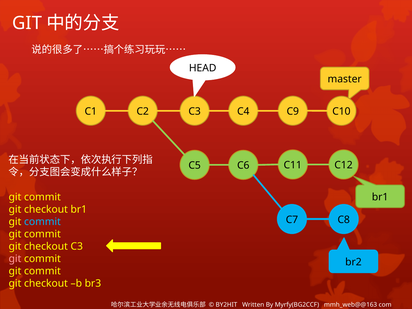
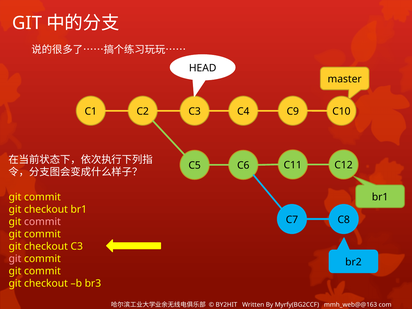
commit colour: light blue -> pink (42, 222)
